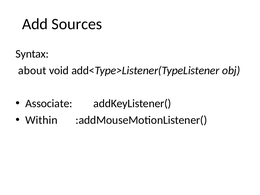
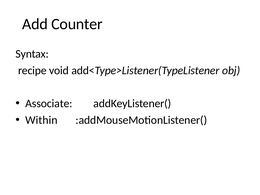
Sources: Sources -> Counter (77, 24)
about: about -> recipe (32, 70)
